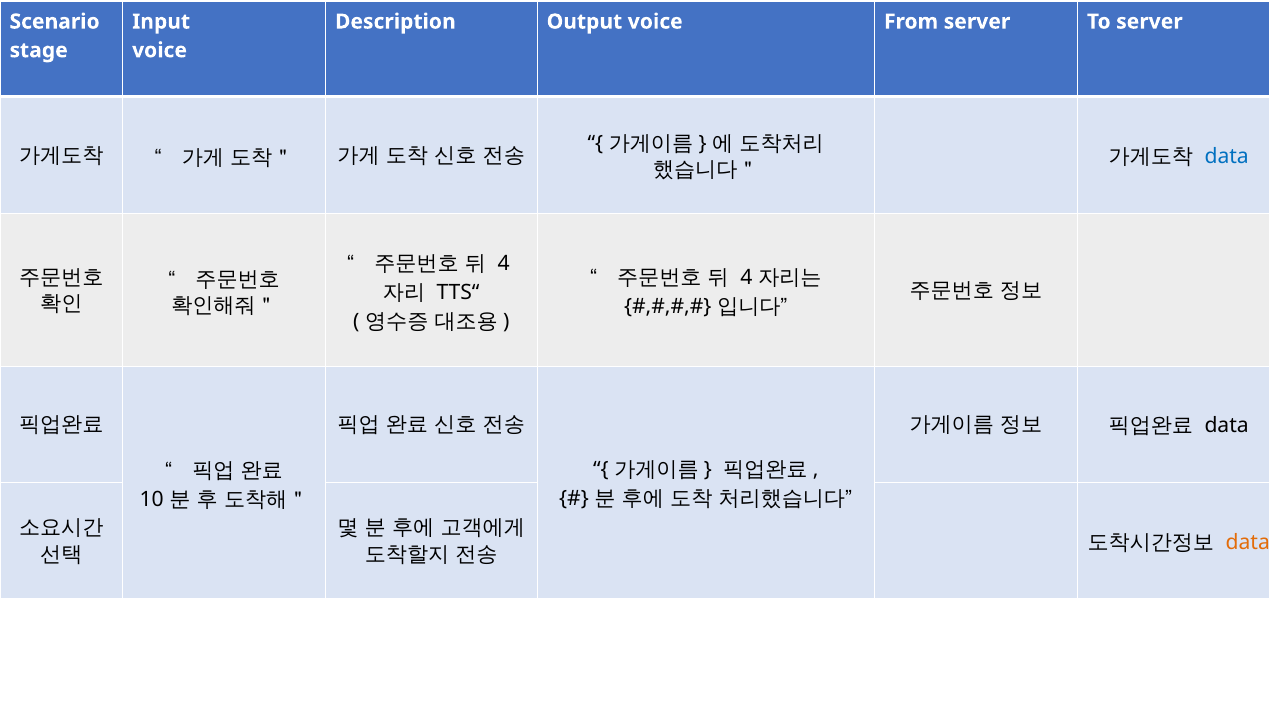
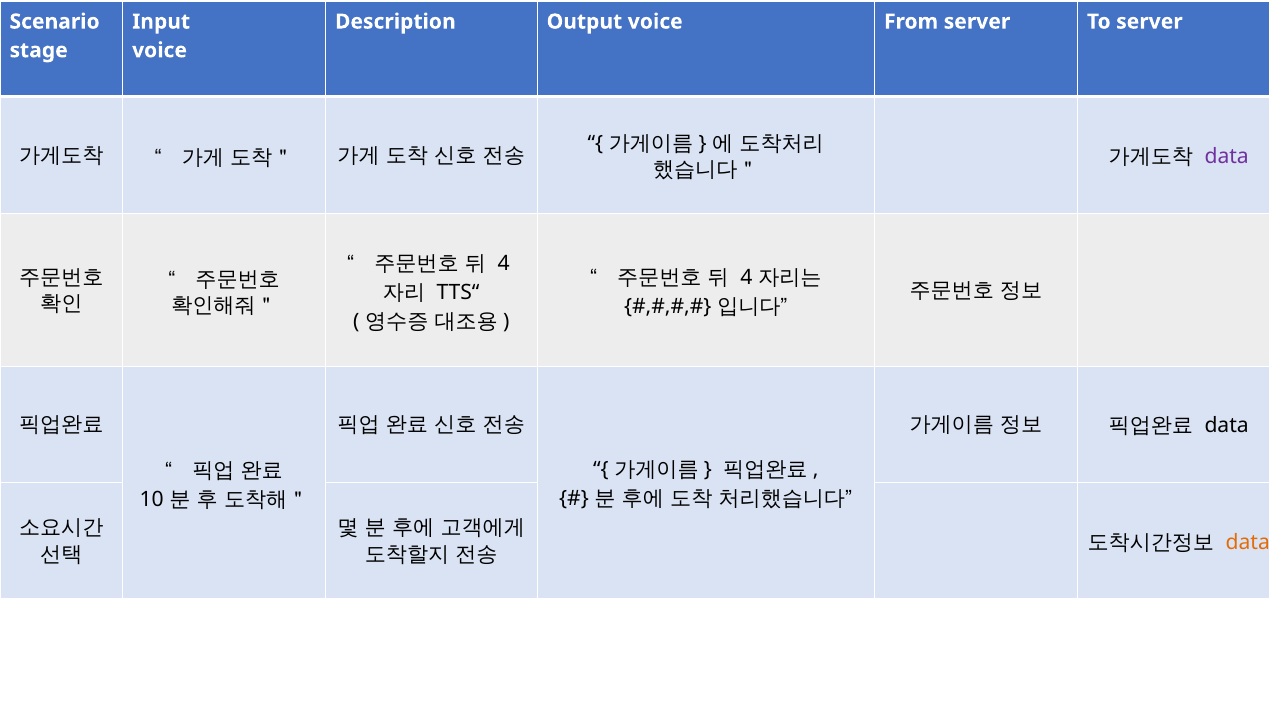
data colour: blue -> purple (1227, 156)
